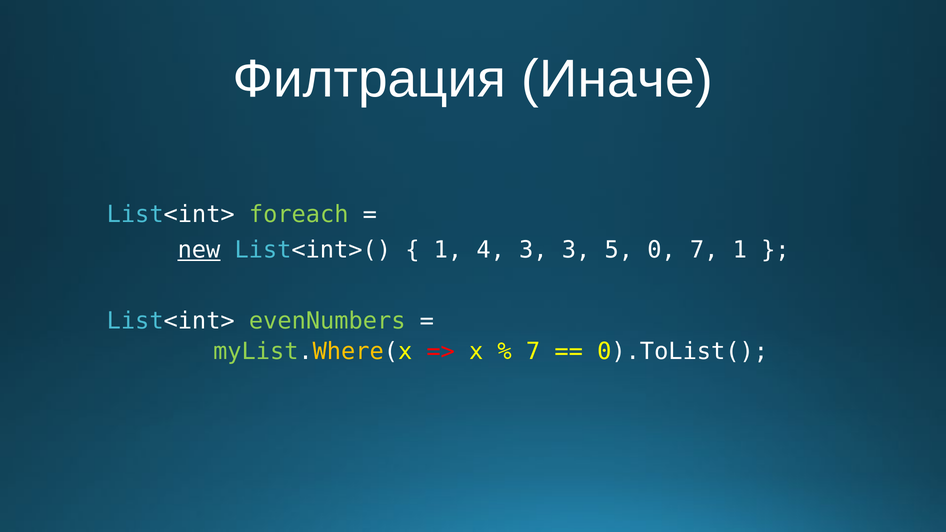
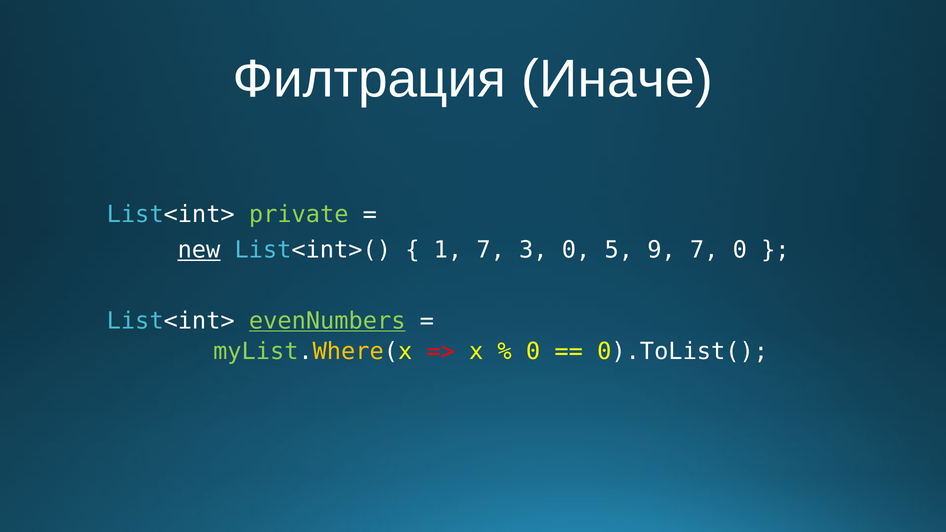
foreach: foreach -> private (299, 215)
1 4: 4 -> 7 (491, 250)
3 3: 3 -> 0 (576, 250)
0: 0 -> 9 (661, 250)
7 1: 1 -> 0 (740, 250)
evenNumbers underline: none -> present (327, 321)
7: 7 -> 0 (533, 351)
